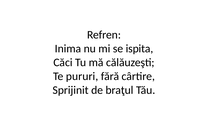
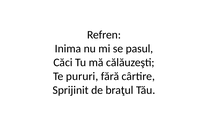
ispita: ispita -> pasul (139, 49)
